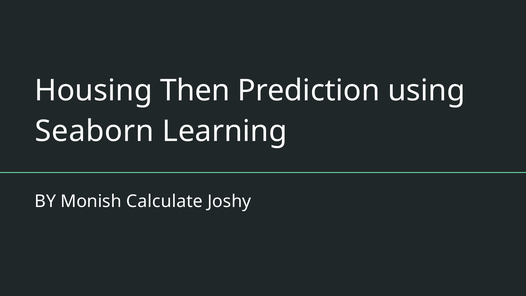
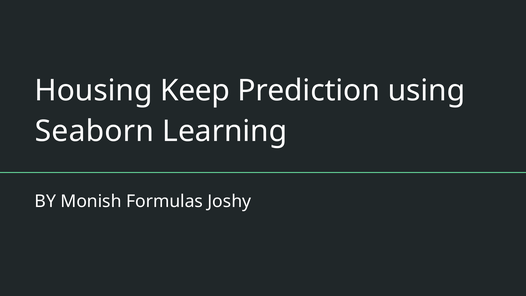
Then: Then -> Keep (195, 91)
Calculate: Calculate -> Formulas (165, 201)
